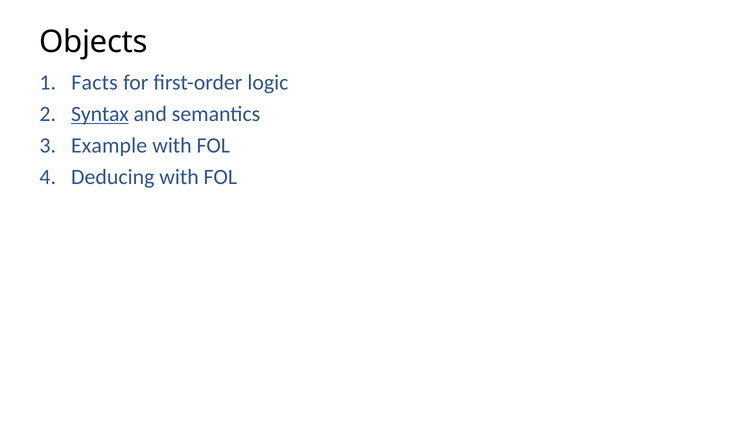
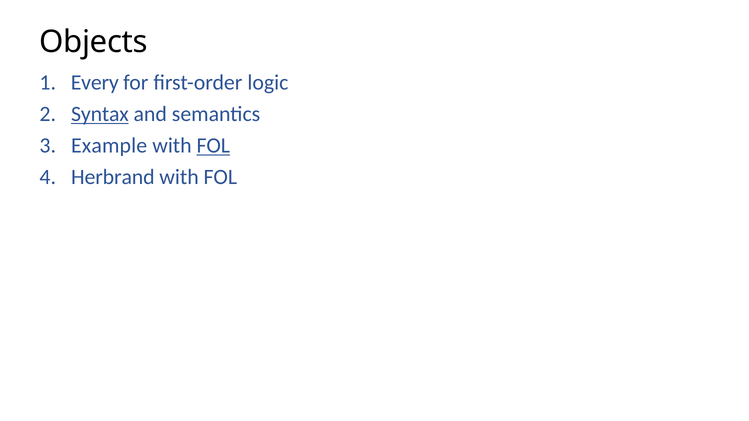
Facts: Facts -> Every (95, 83)
FOL underline: none -> present (213, 146)
Deducing: Deducing -> Herbrand (113, 177)
